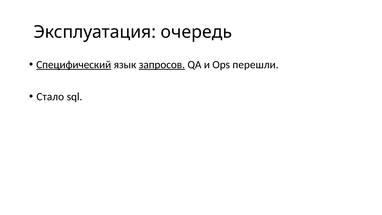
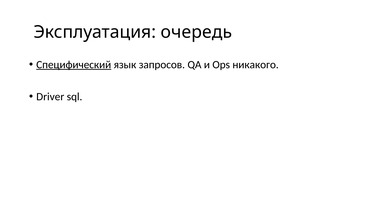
запросов underline: present -> none (162, 65)
перешли: перешли -> никакого (256, 65)
Стало: Стало -> Driver (50, 97)
